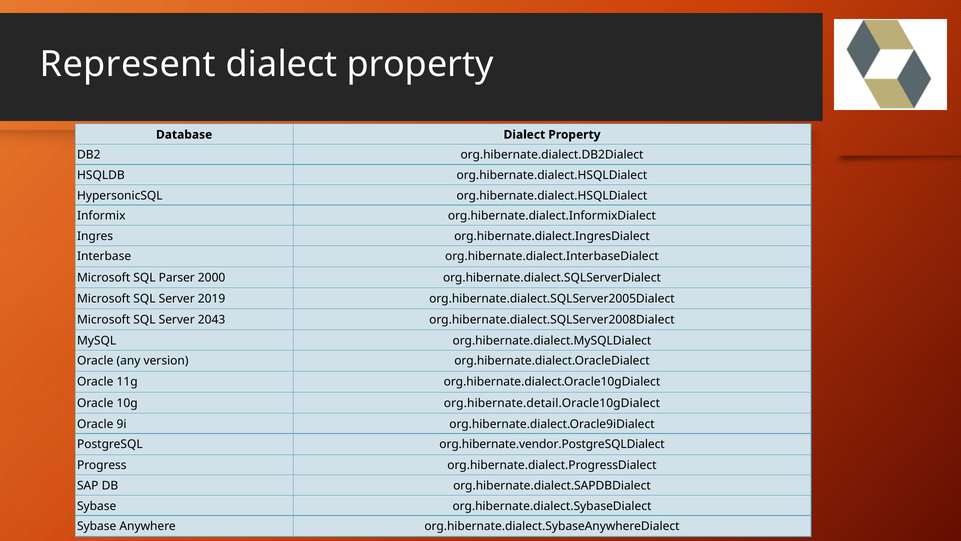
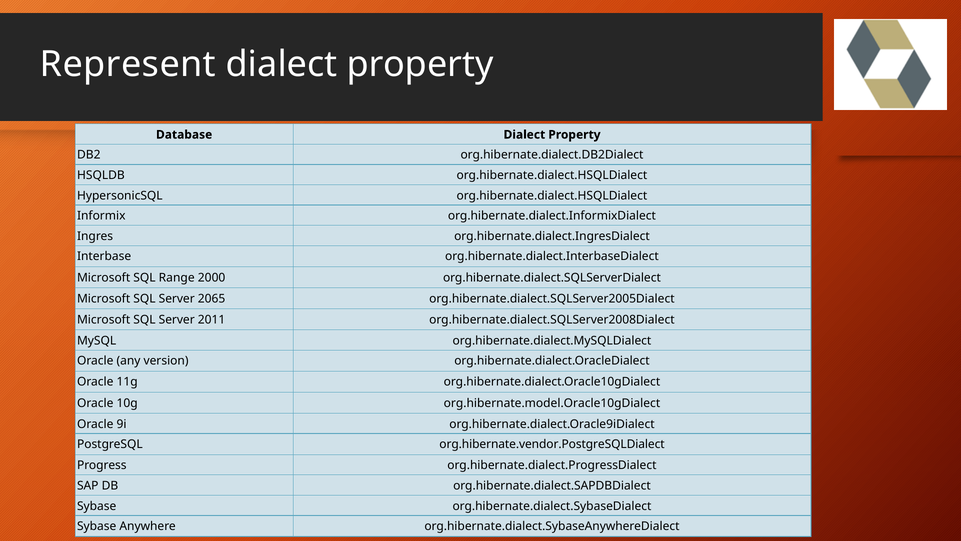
Parser: Parser -> Range (177, 277)
2019: 2019 -> 2065 (212, 298)
2043: 2043 -> 2011 (212, 319)
org.hibernate.detail.Oracle10gDialect: org.hibernate.detail.Oracle10gDialect -> org.hibernate.model.Oracle10gDialect (552, 403)
